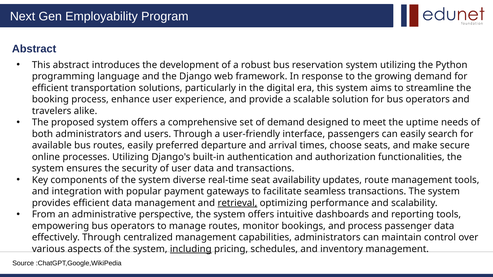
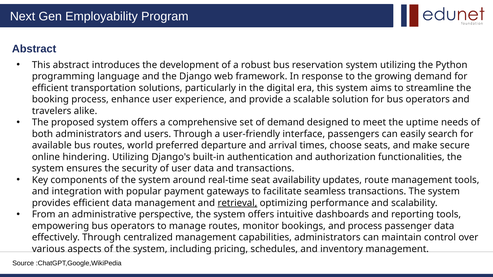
routes easily: easily -> world (140, 146)
processes: processes -> hindering (86, 157)
diverse: diverse -> around (189, 180)
including underline: present -> none (191, 249)
